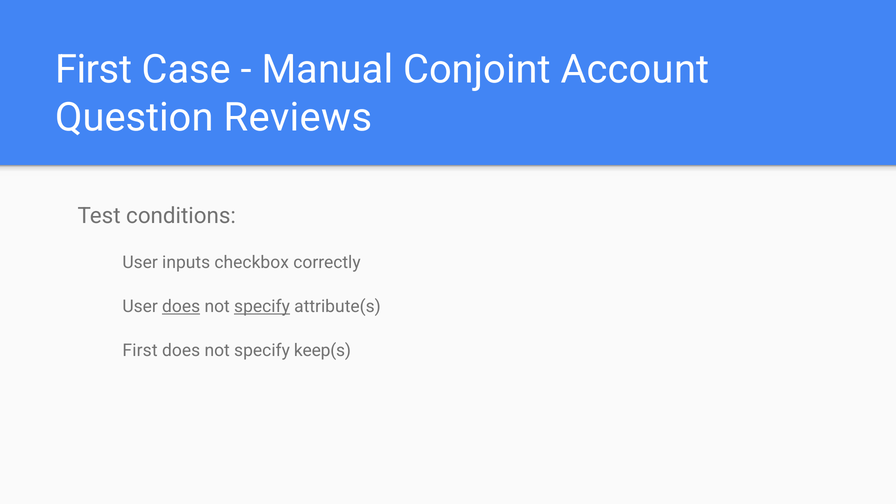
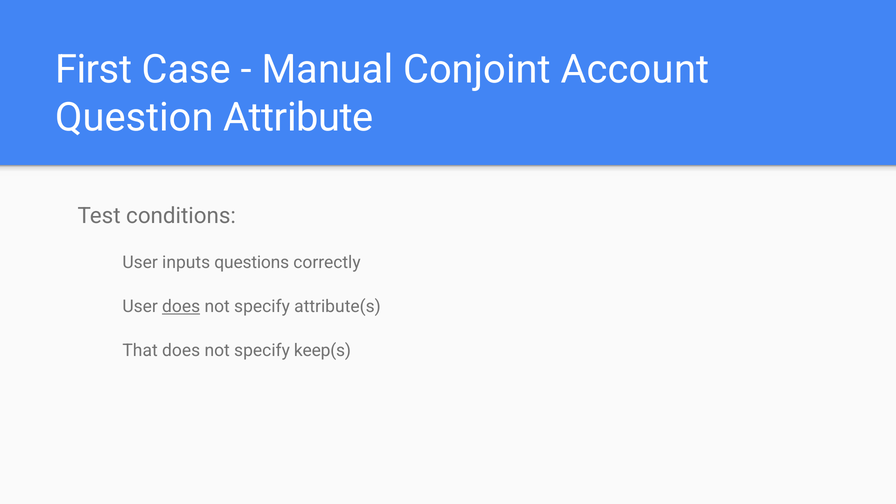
Reviews: Reviews -> Attribute (298, 118)
checkbox: checkbox -> questions (252, 263)
specify underline: present -> none (262, 307)
First: First -> That (140, 350)
